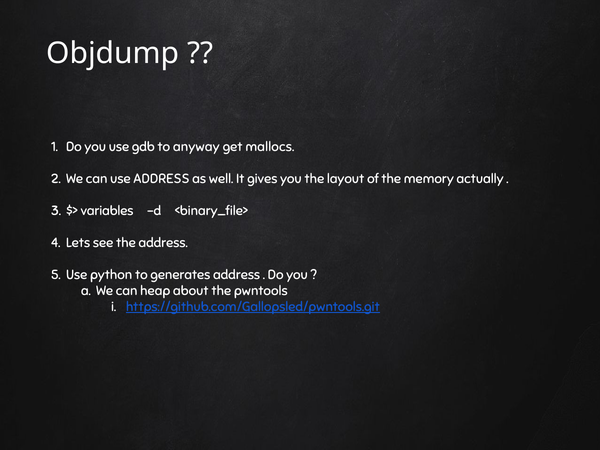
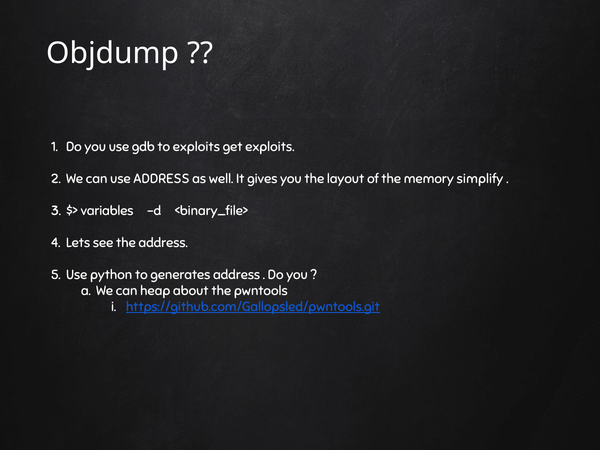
to anyway: anyway -> exploits (196, 147)
get mallocs: mallocs -> exploits (270, 147)
actually: actually -> simplify (480, 179)
